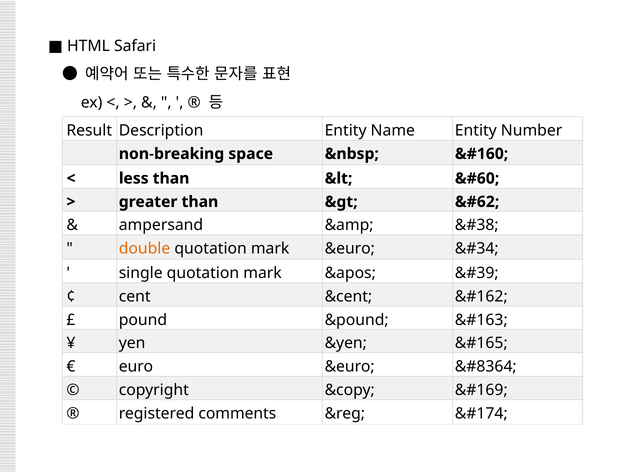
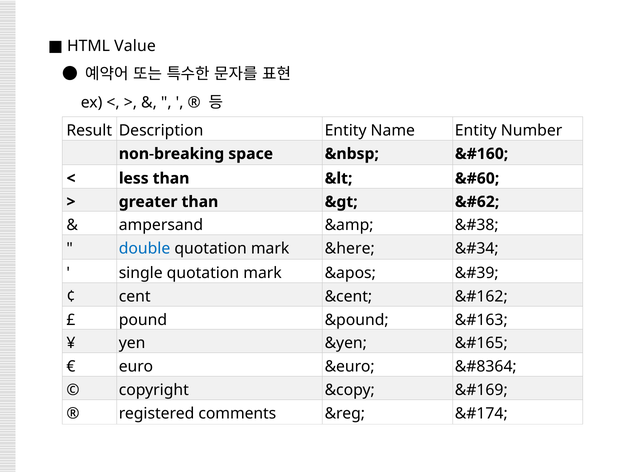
Safari: Safari -> Value (135, 46)
double colour: orange -> blue (145, 249)
mark &euro: &euro -> &here (350, 249)
